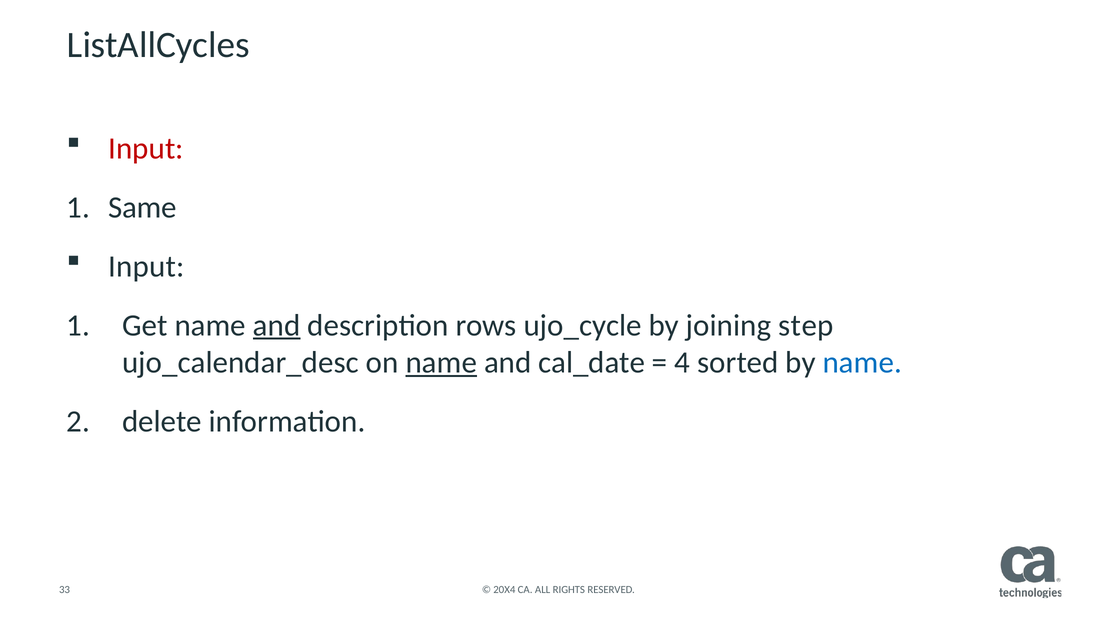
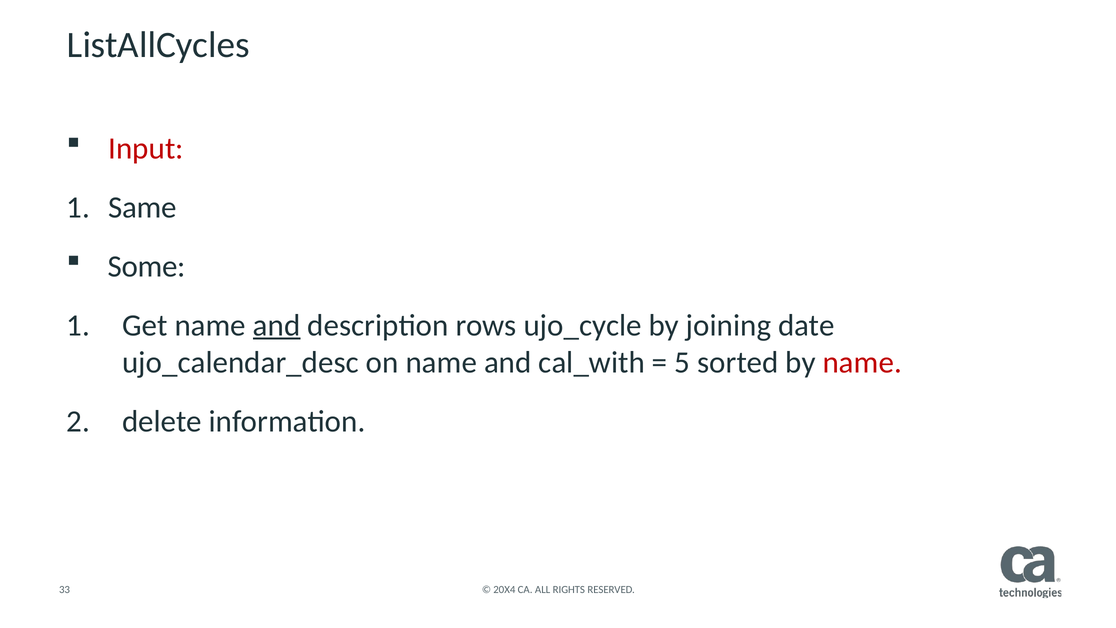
Input: Input -> Some (147, 267)
step: step -> date (806, 325)
name underline: present -> none (441, 363)
cal_date: cal_date -> cal_with (592, 363)
4: 4 -> 5 (682, 363)
name colour: blue -> red (862, 363)
